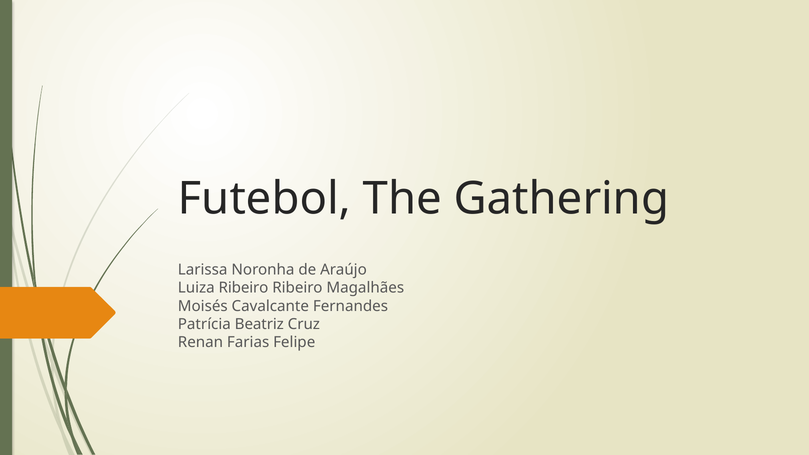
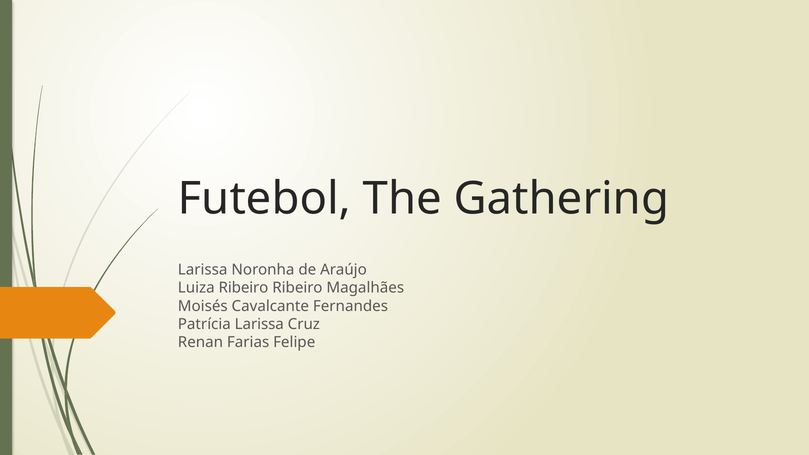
Patrícia Beatriz: Beatriz -> Larissa (259, 324)
